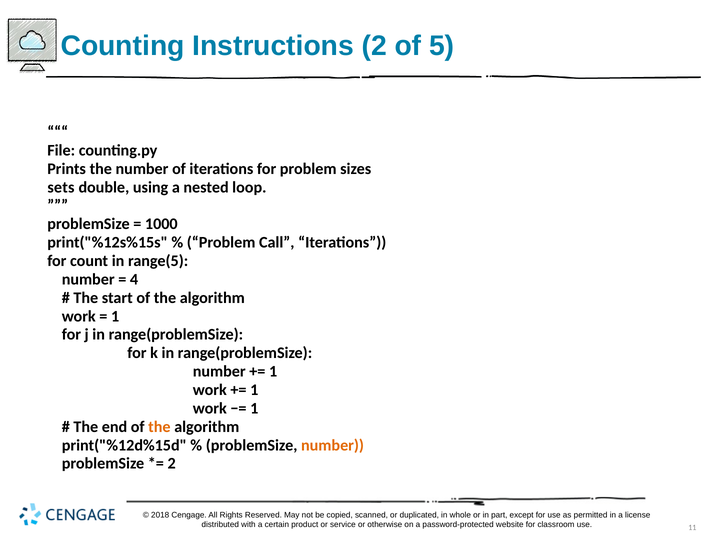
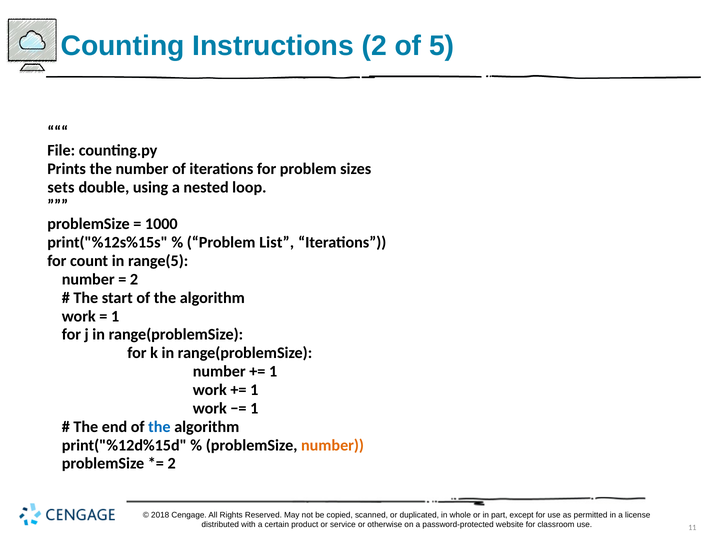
Call: Call -> List (277, 243)
4: 4 -> 2 (134, 279)
the colour: orange -> blue (159, 427)
